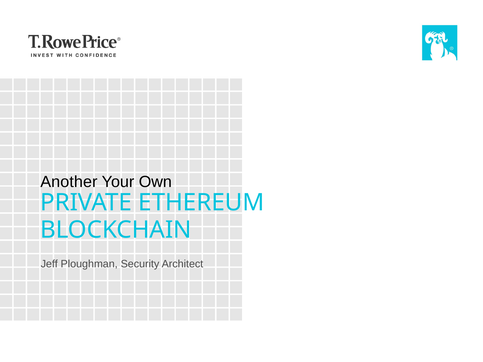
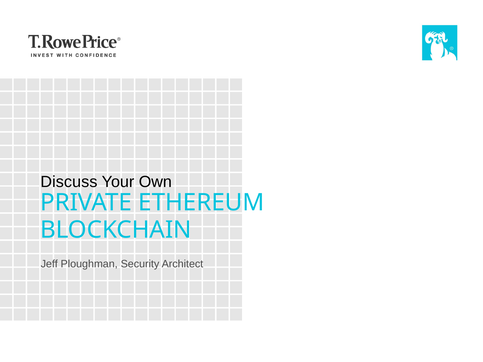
Another: Another -> Discuss (69, 182)
